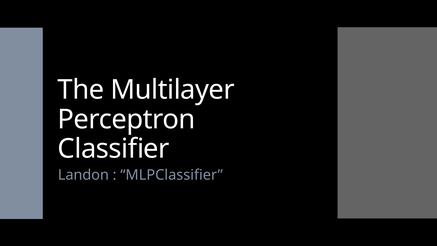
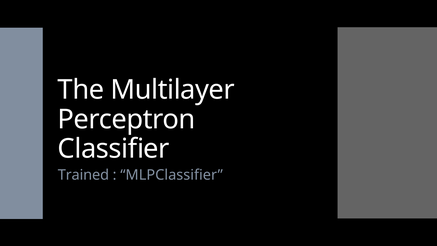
Landon: Landon -> Trained (83, 175)
